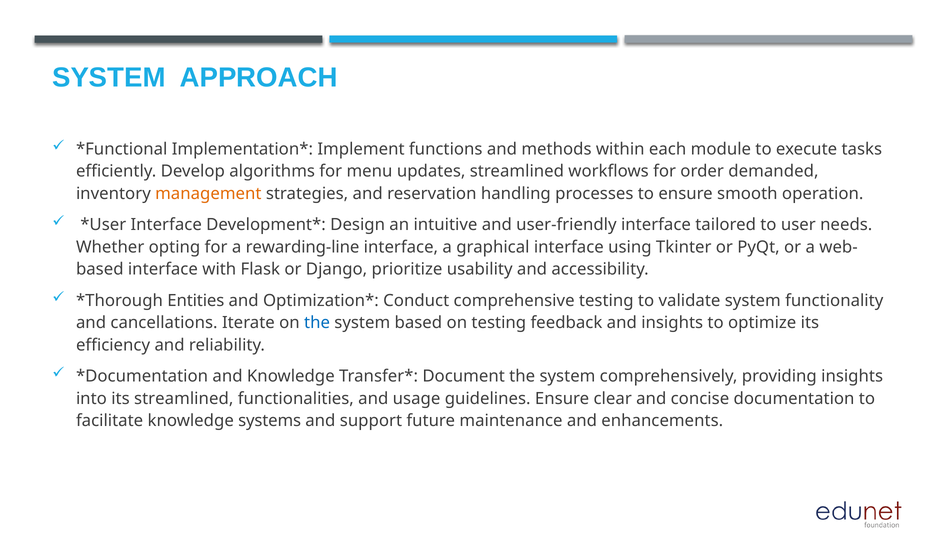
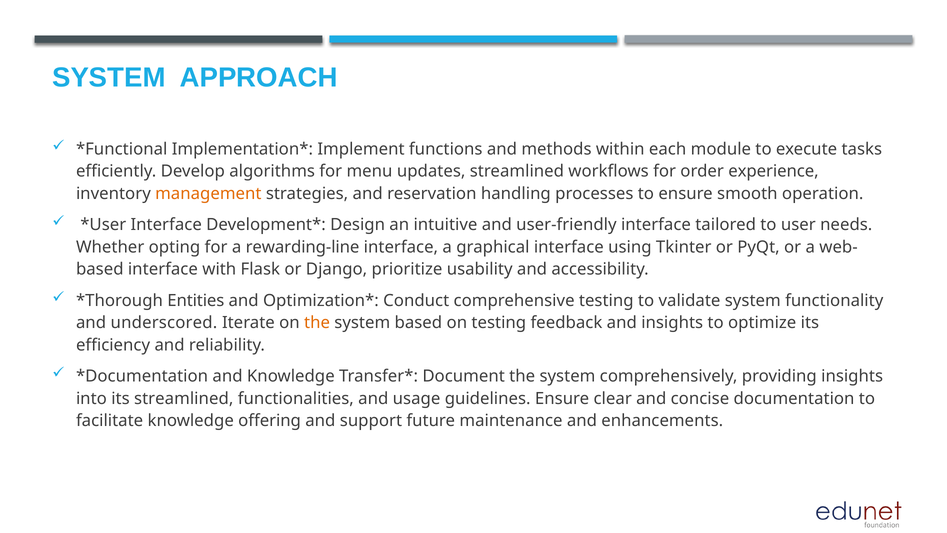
demanded: demanded -> experience (773, 171)
cancellations: cancellations -> underscored (164, 323)
the colour: blue -> orange (317, 323)
systems: systems -> offering (270, 421)
